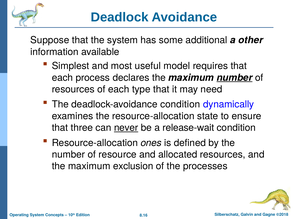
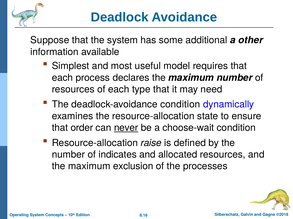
number underline: present -> none (235, 78)
three: three -> order (82, 128)
release-wait: release-wait -> choose-wait (188, 128)
ones: ones -> raise (151, 143)
resource: resource -> indicates (118, 155)
